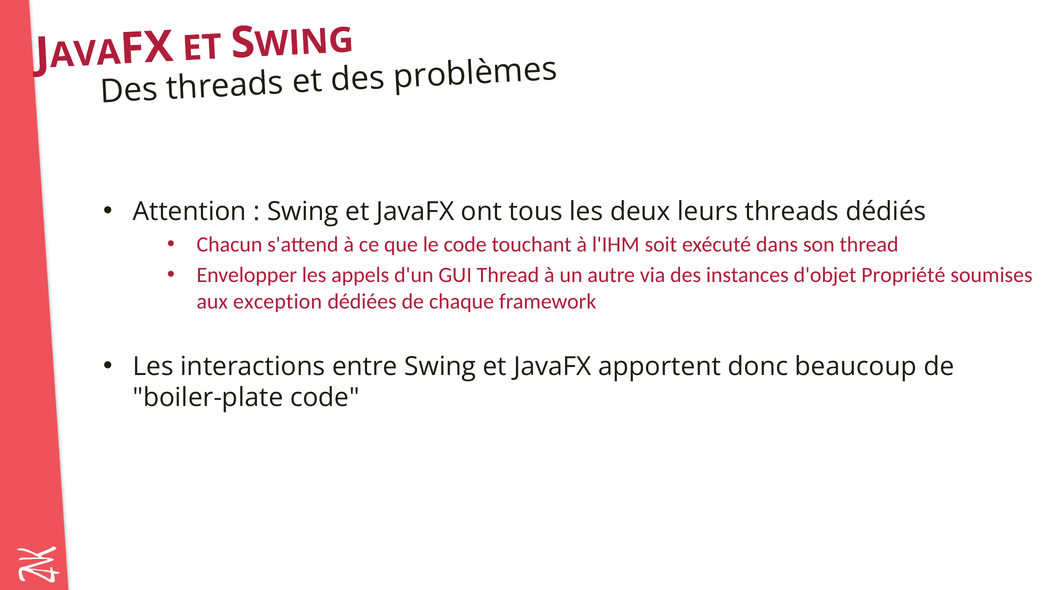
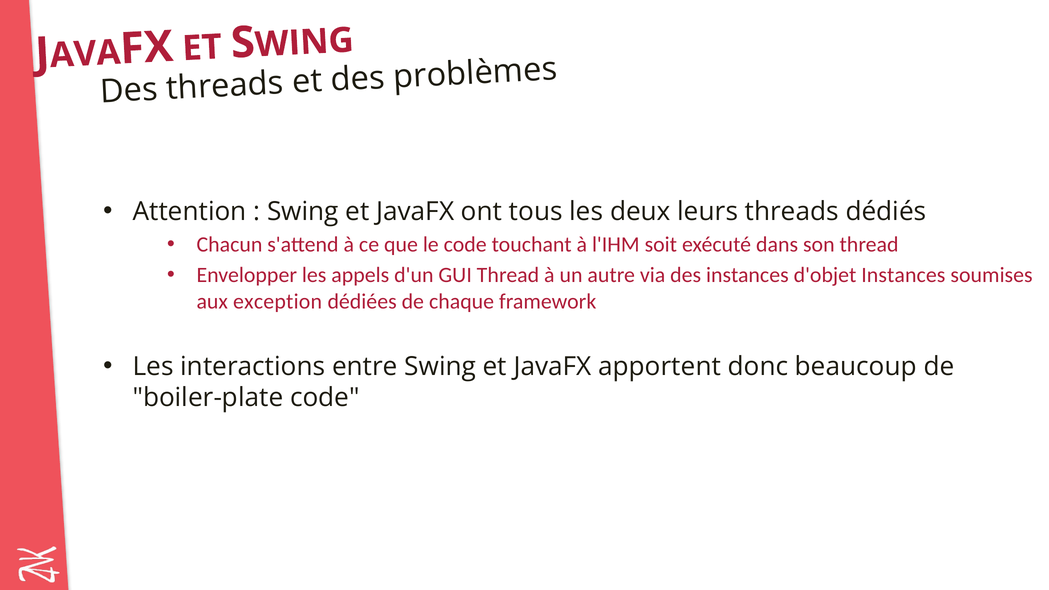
d'objet Propriété: Propriété -> Instances (903, 275)
